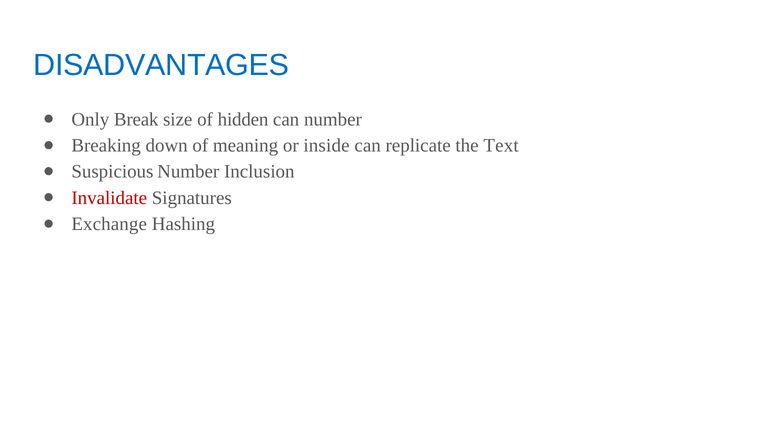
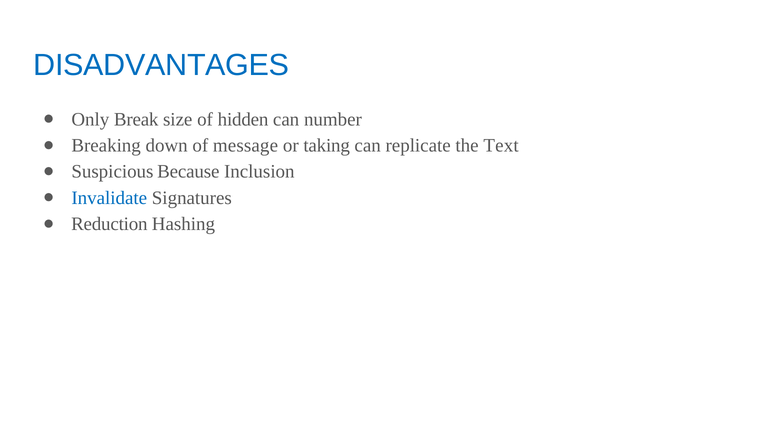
meaning: meaning -> message (245, 146)
inside: inside -> taking (327, 146)
Suspicious Number: Number -> Because (188, 172)
Invalidate colour: red -> blue (109, 198)
Exchange: Exchange -> Reduction (109, 224)
